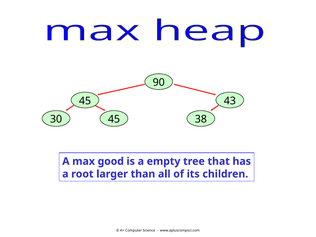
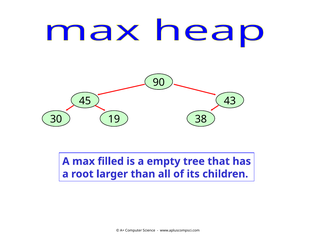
30 45: 45 -> 19 (114, 119)
good: good -> filled (111, 161)
